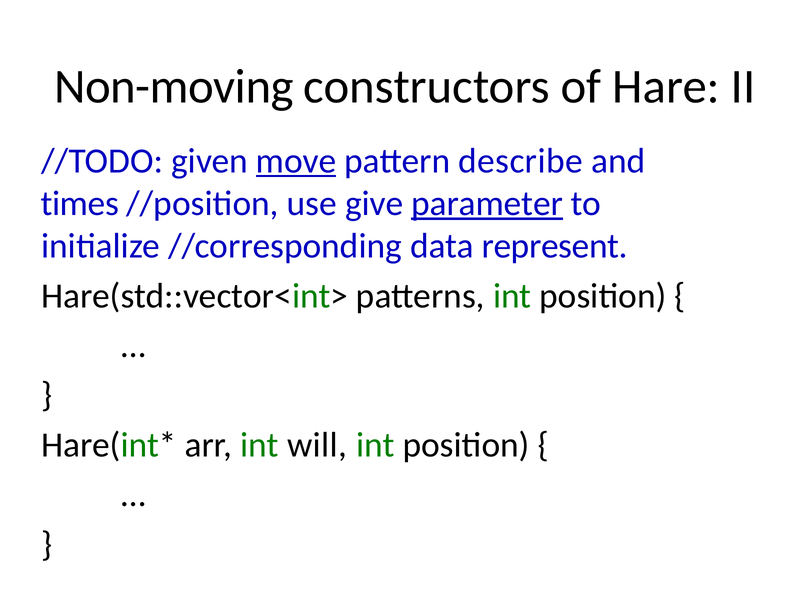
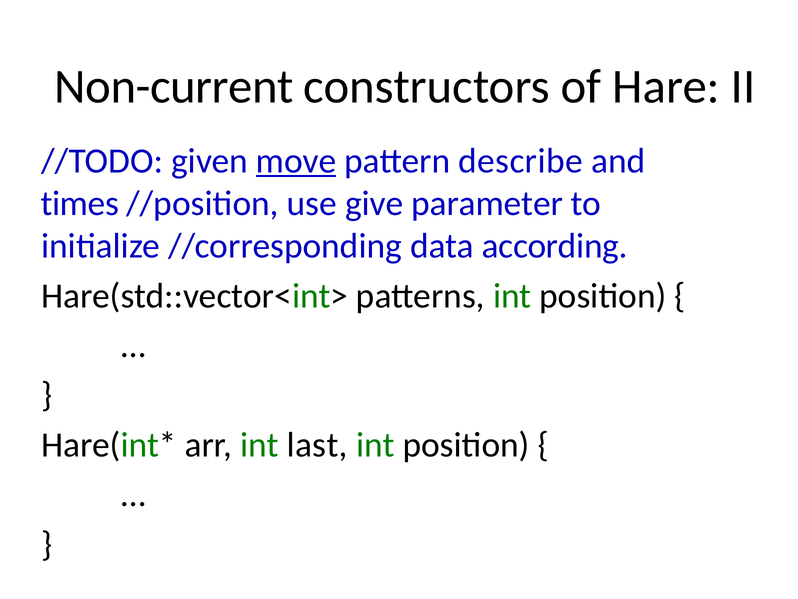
Non-moving: Non-moving -> Non-current (174, 87)
parameter underline: present -> none (487, 203)
represent: represent -> according (555, 246)
will: will -> last (317, 445)
